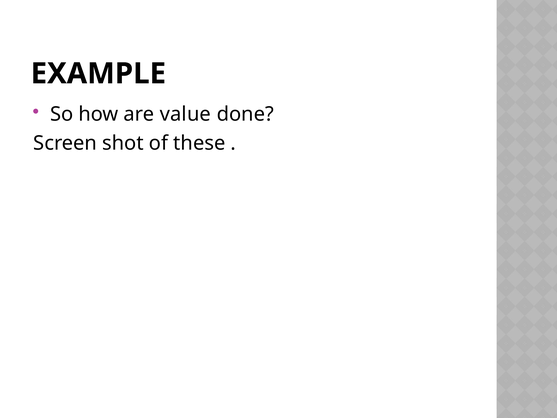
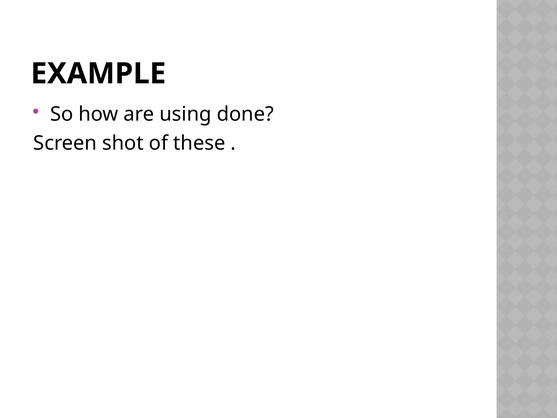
value: value -> using (185, 114)
